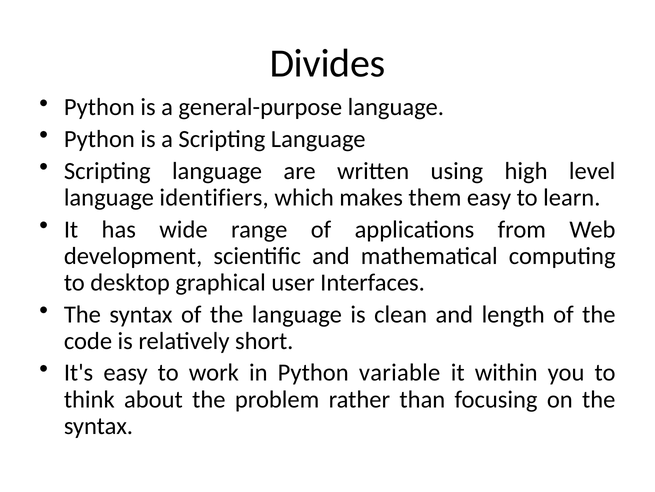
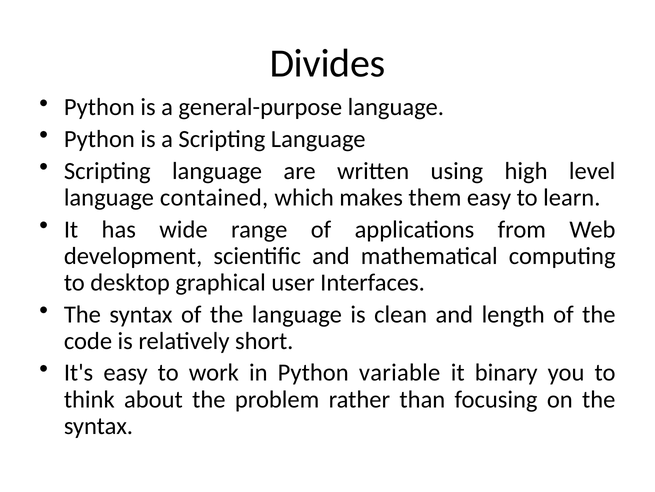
identifiers: identifiers -> contained (214, 197)
within: within -> binary (506, 372)
